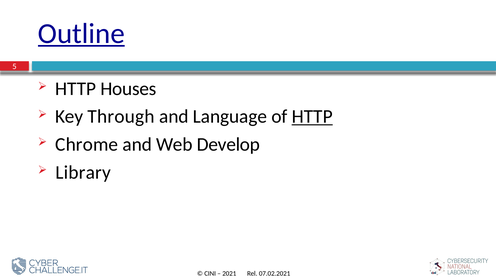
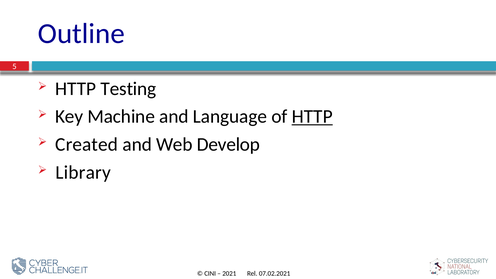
Outline underline: present -> none (81, 33)
Houses: Houses -> Testing (128, 89)
Through: Through -> Machine (121, 117)
Chrome: Chrome -> Created (87, 145)
